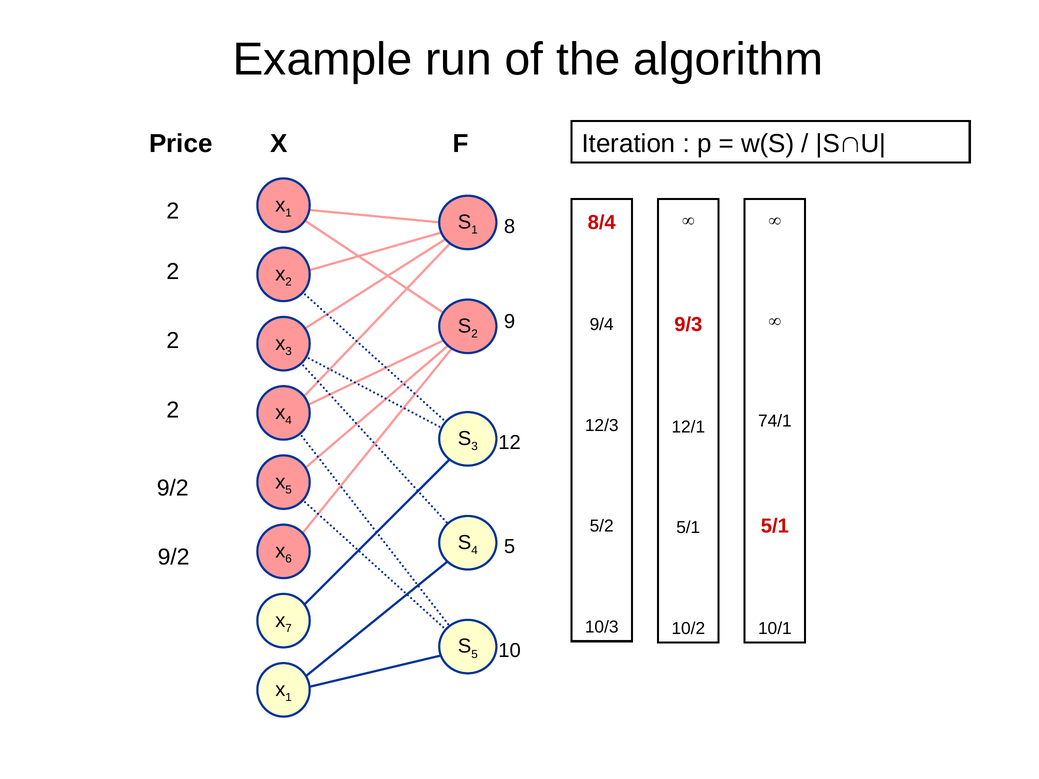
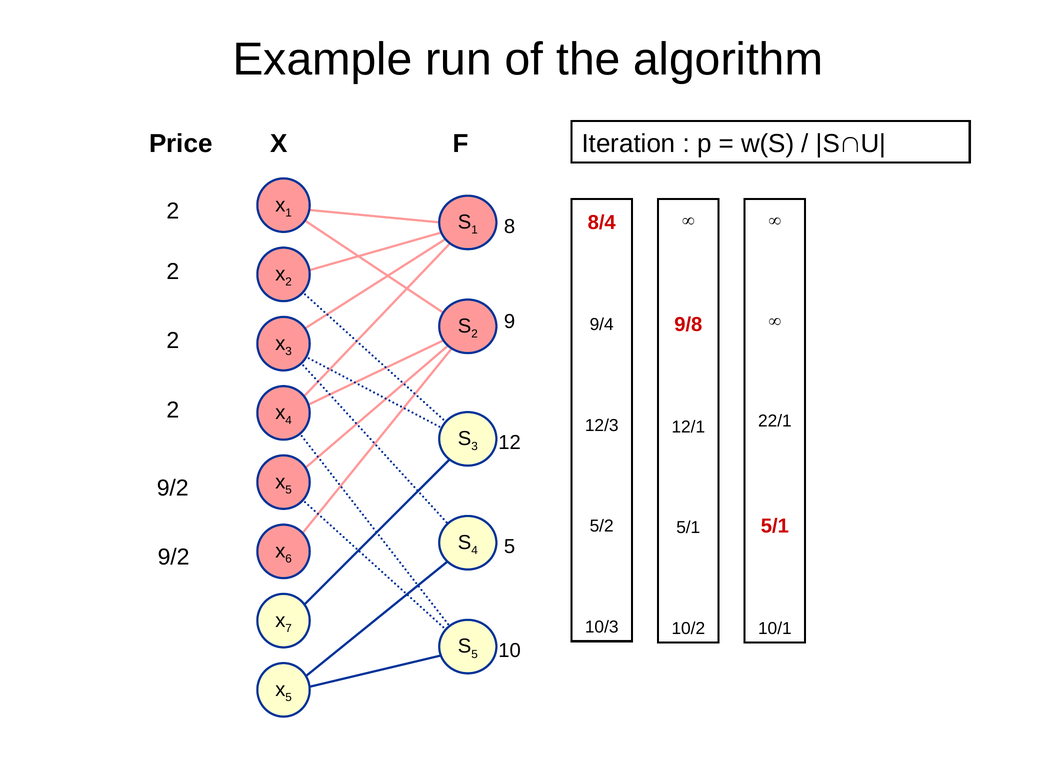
9/3: 9/3 -> 9/8 (688, 325)
74/1: 74/1 -> 22/1 (775, 421)
1: 1 -> 5 (289, 698)
